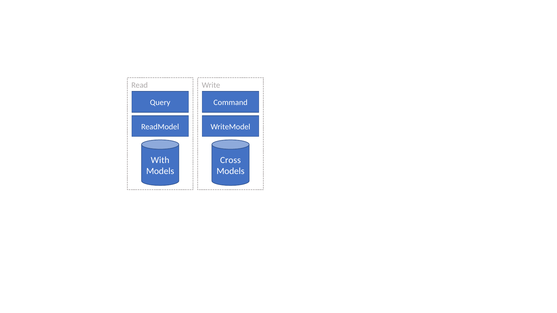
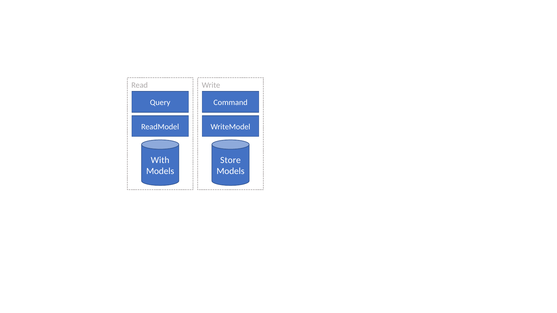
Cross: Cross -> Store (230, 160)
